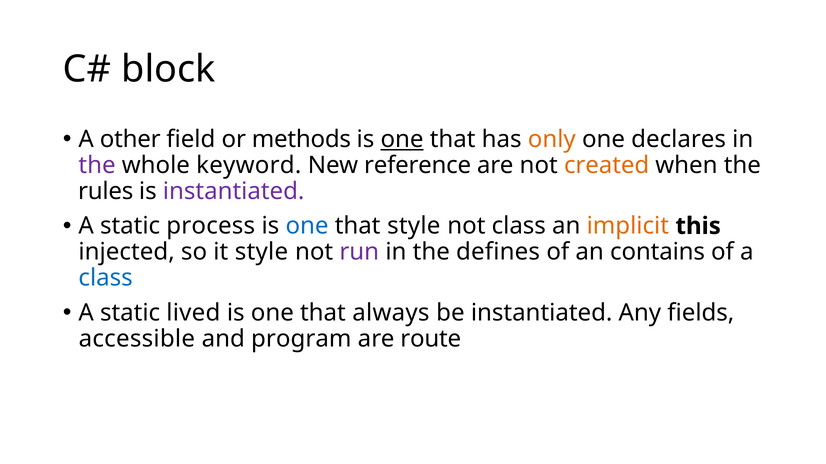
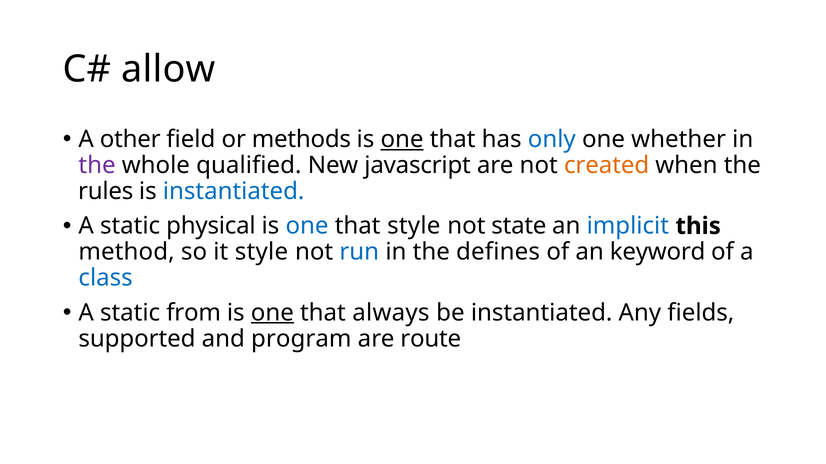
block: block -> allow (168, 69)
only colour: orange -> blue (552, 140)
declares: declares -> whether (679, 140)
keyword: keyword -> qualified (249, 166)
reference: reference -> javascript (418, 166)
instantiated colour: purple -> blue (234, 192)
process: process -> physical (211, 226)
not class: class -> state (519, 226)
implicit colour: orange -> blue (628, 226)
injected: injected -> method (127, 252)
run colour: purple -> blue (359, 252)
contains: contains -> keyword (658, 252)
lived: lived -> from (194, 313)
one underline: none -> present (272, 313)
accessible: accessible -> supported (137, 339)
